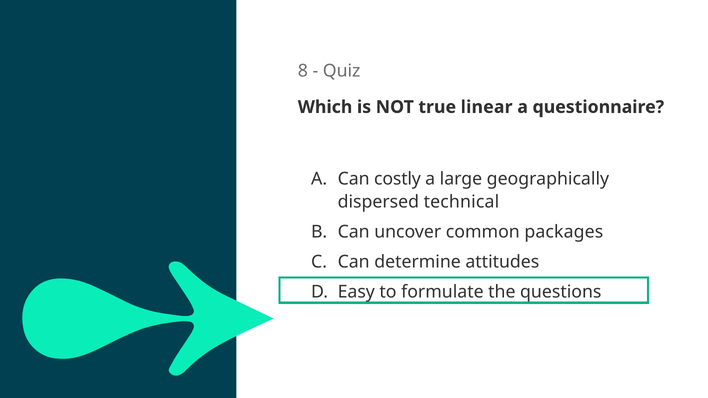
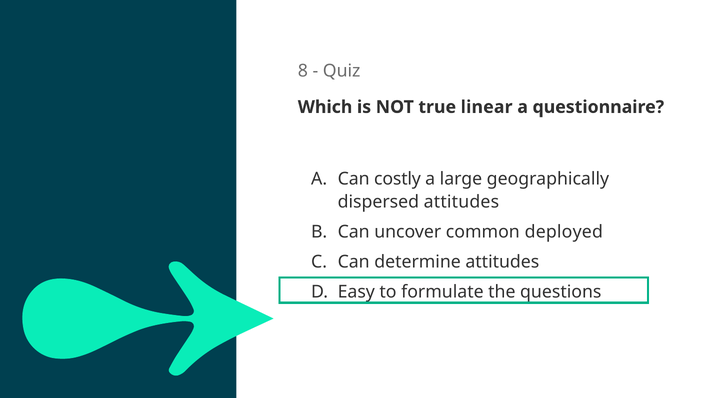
dispersed technical: technical -> attitudes (461, 202)
packages: packages -> deployed (564, 232)
